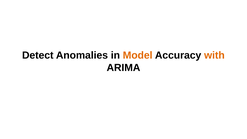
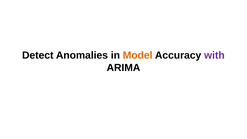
with colour: orange -> purple (214, 55)
